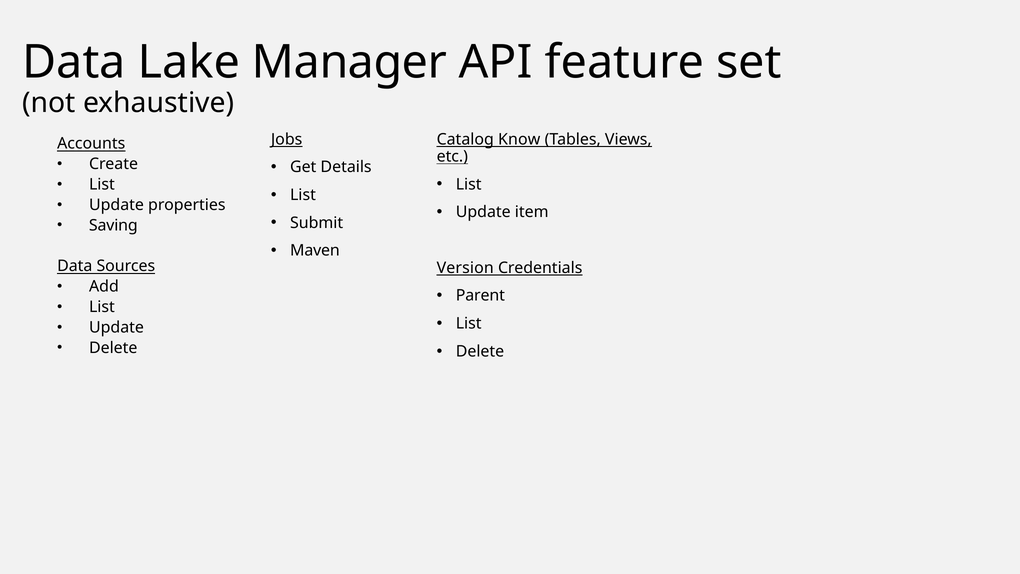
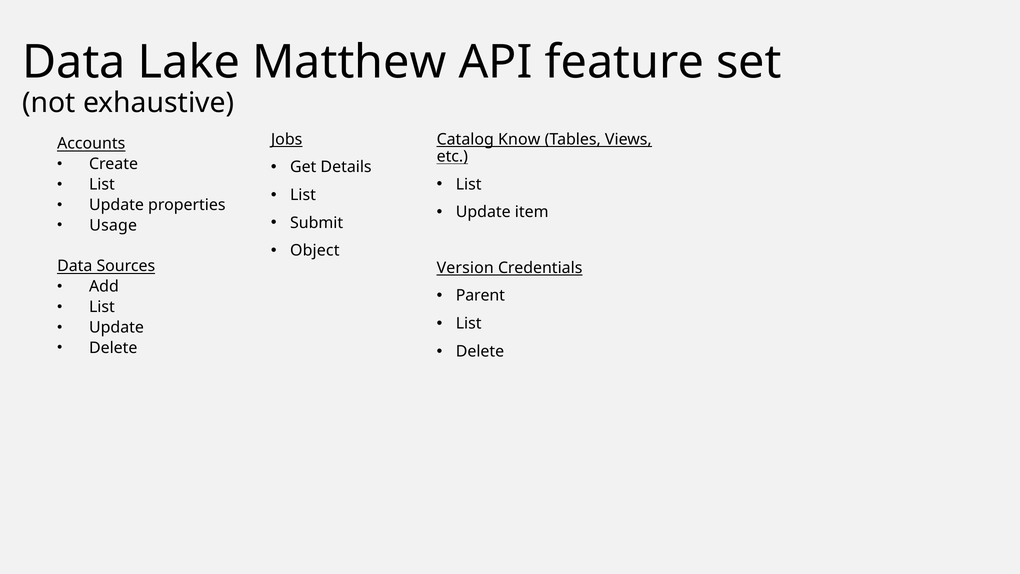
Manager: Manager -> Matthew (349, 62)
Saving: Saving -> Usage (113, 225)
Maven: Maven -> Object (315, 251)
